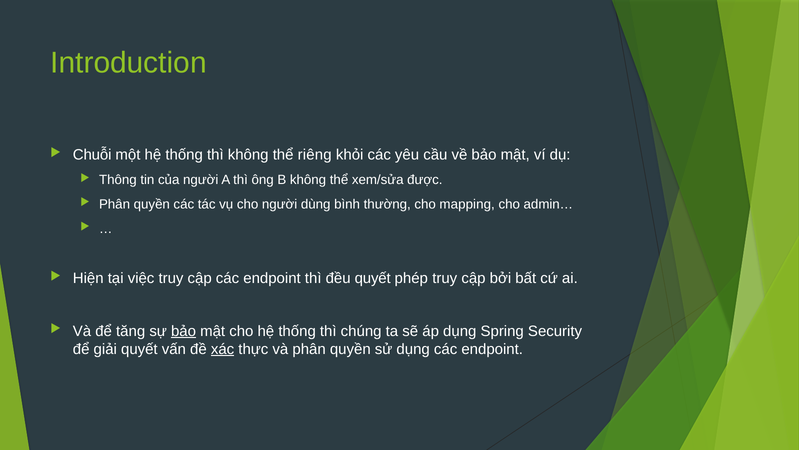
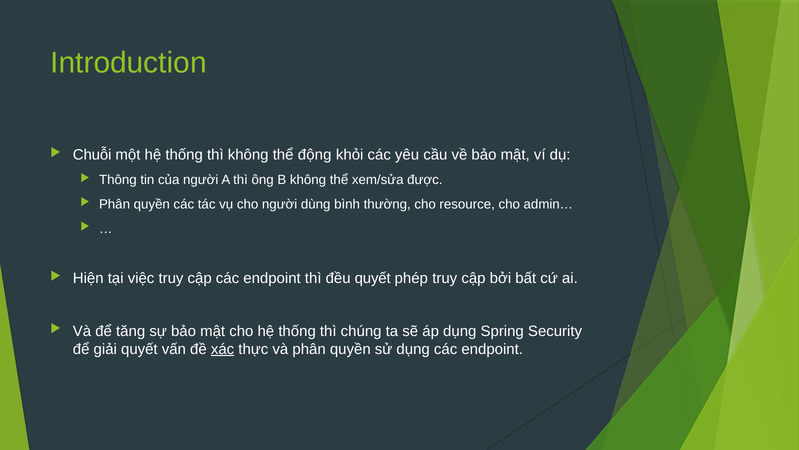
riêng: riêng -> động (315, 155)
mapping: mapping -> resource (467, 204)
bảo underline: present -> none (184, 331)
